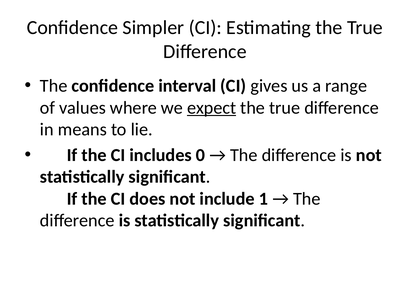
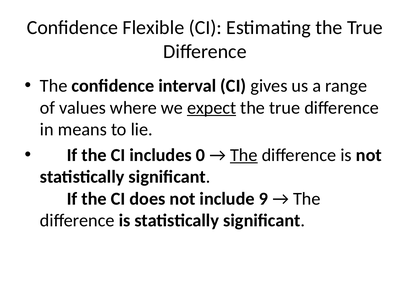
Simpler: Simpler -> Flexible (153, 28)
The underline: none -> present (244, 155)
1: 1 -> 9 (263, 199)
